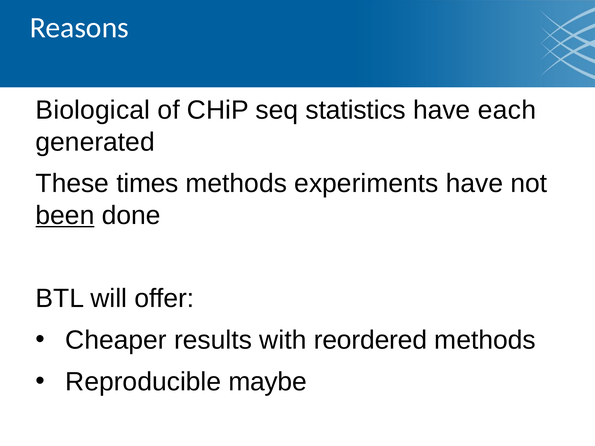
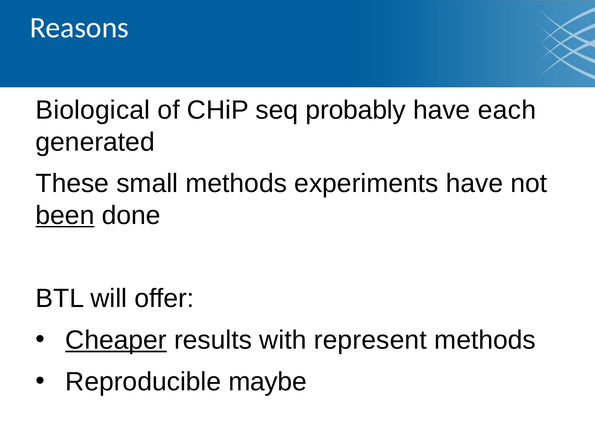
statistics: statistics -> probably (356, 110)
times: times -> small (147, 184)
Cheaper underline: none -> present (116, 340)
reordered: reordered -> represent (370, 340)
